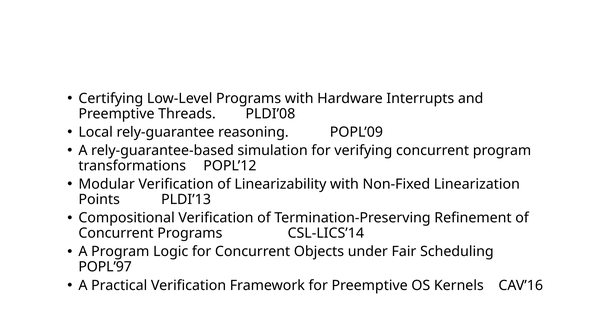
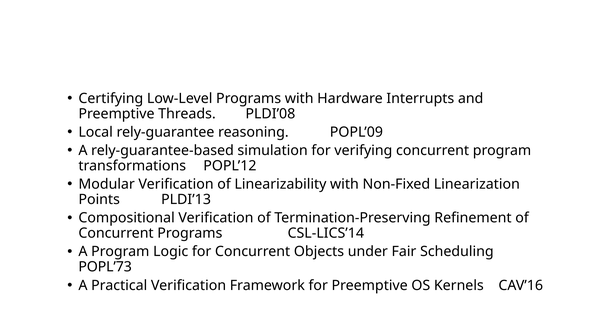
POPL’97: POPL’97 -> POPL’73 (105, 267)
